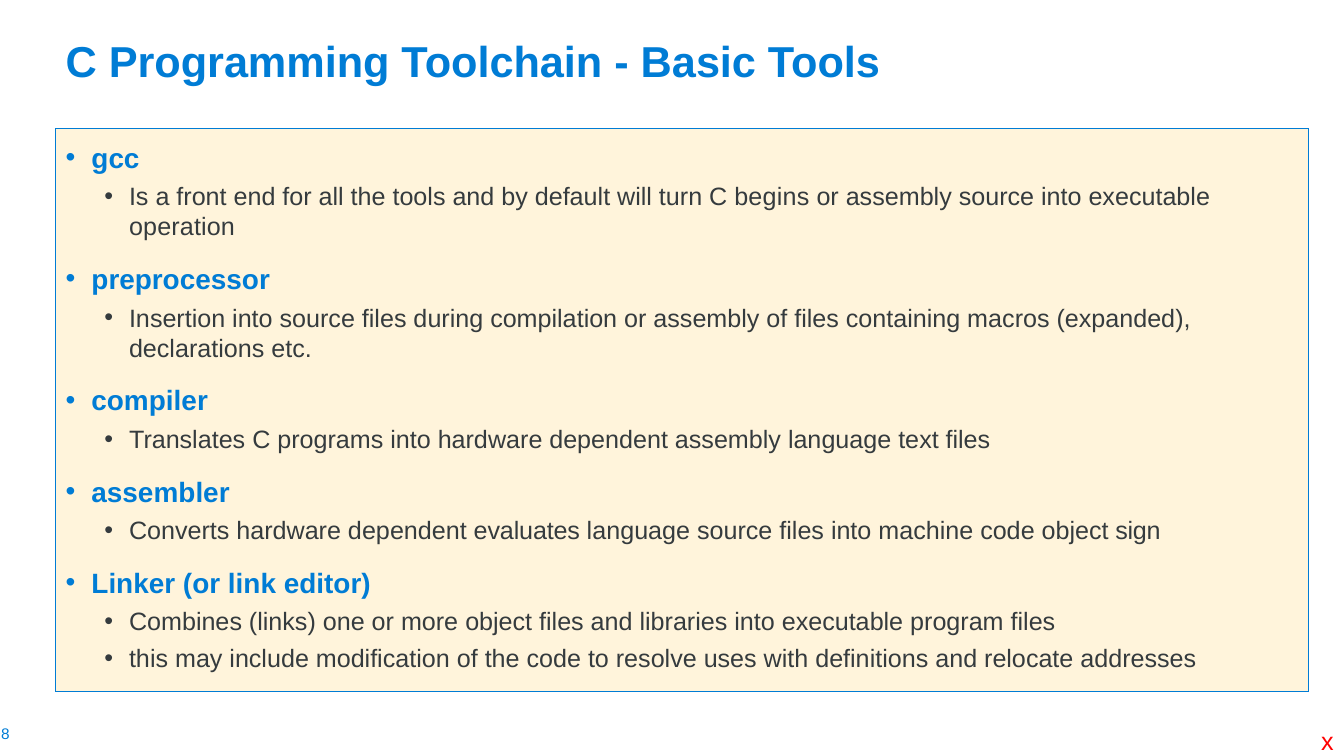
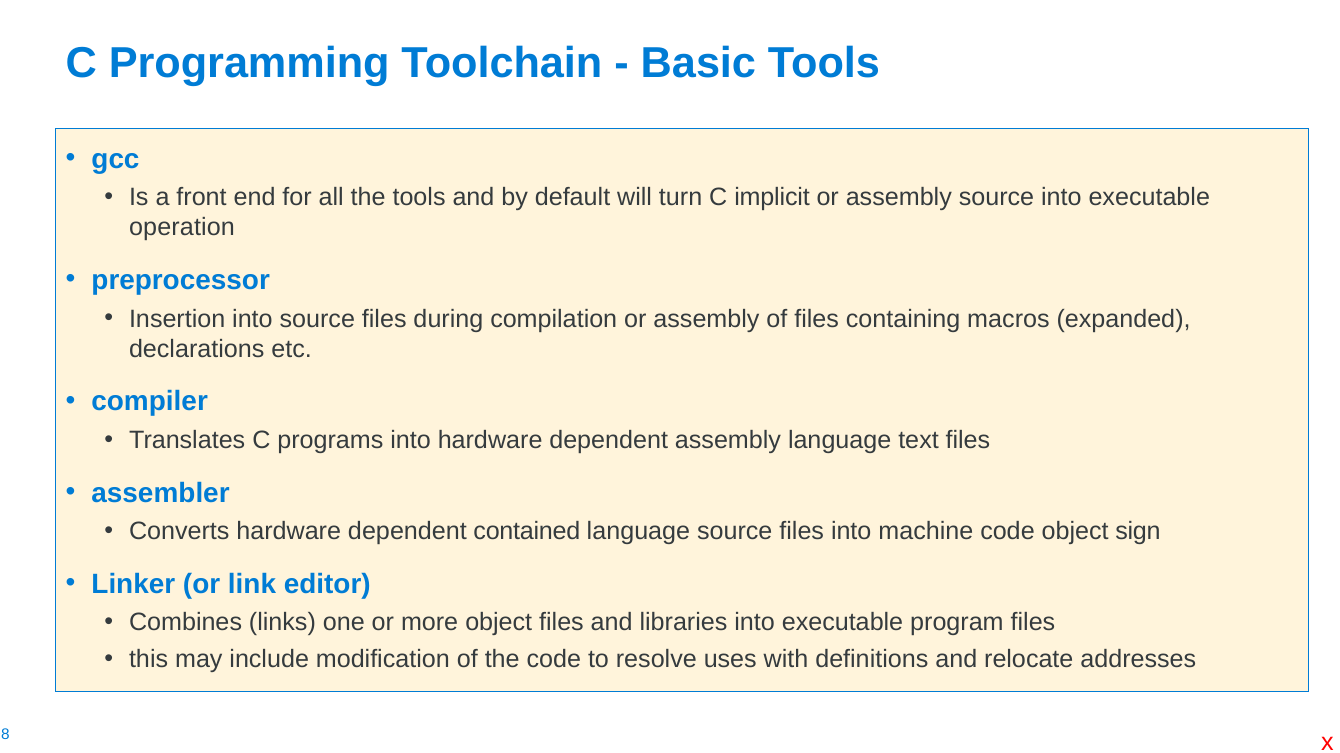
begins: begins -> implicit (772, 198)
evaluates: evaluates -> contained (527, 532)
